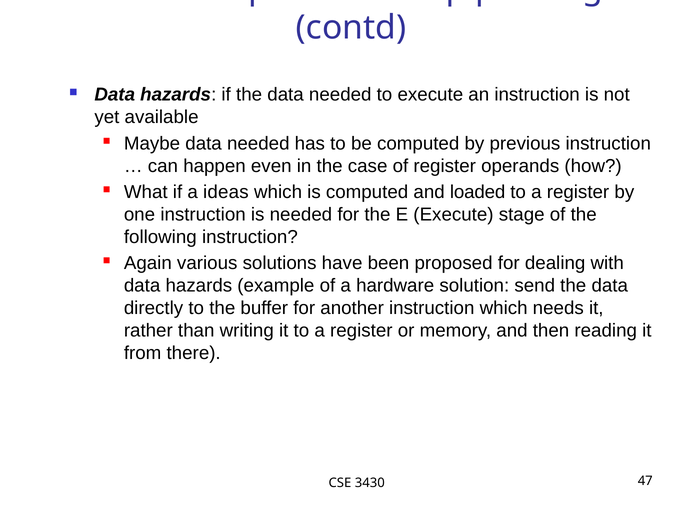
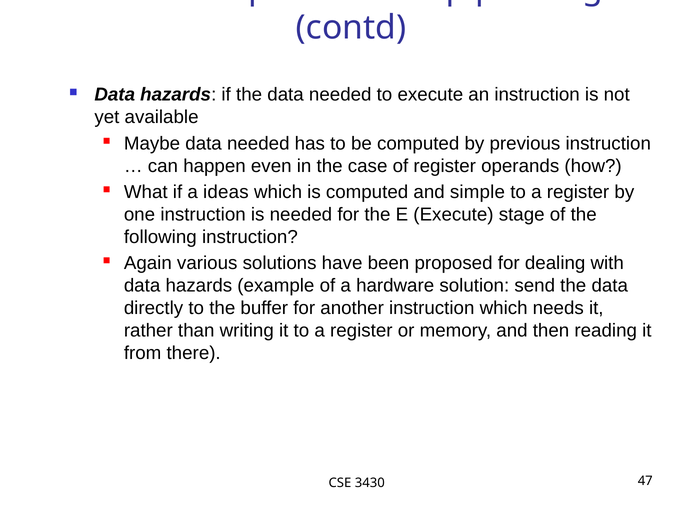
loaded: loaded -> simple (477, 192)
